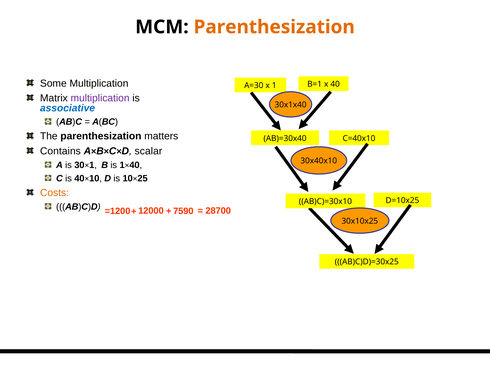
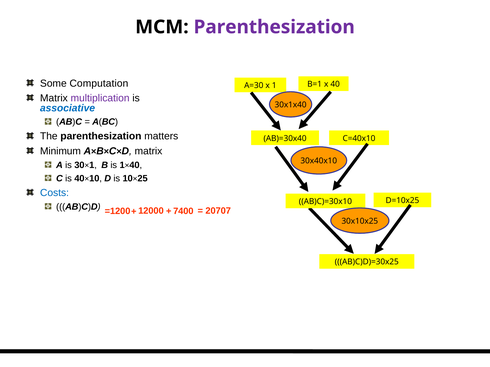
Parenthesization colour: orange -> purple (274, 27)
Some Multiplication: Multiplication -> Computation (99, 83)
Contains: Contains -> Minimum (60, 151)
A×B×C×D scalar: scalar -> matrix (148, 151)
Costs colour: orange -> blue (54, 193)
7590: 7590 -> 7400 (183, 211)
28700: 28700 -> 20707 (218, 211)
